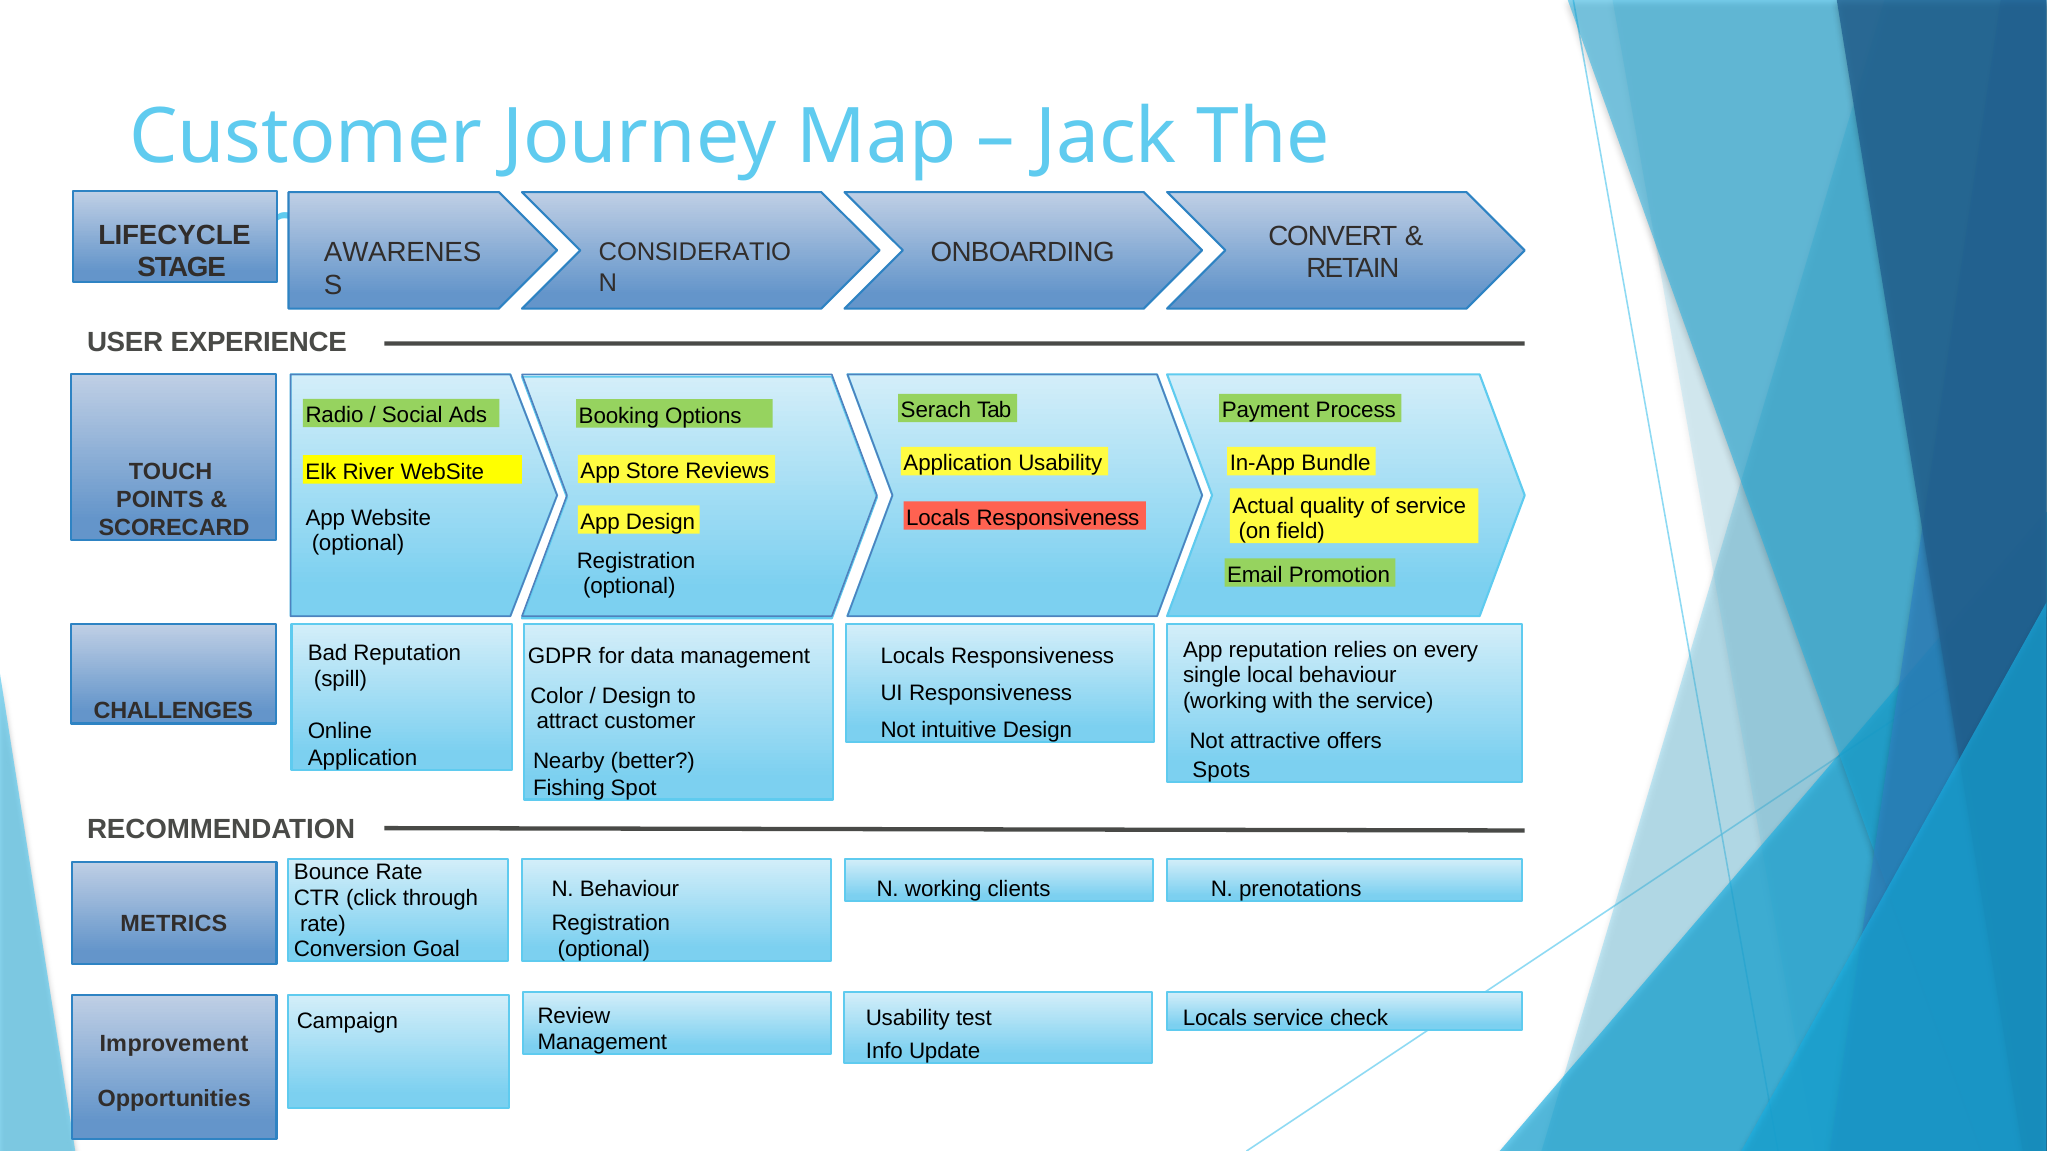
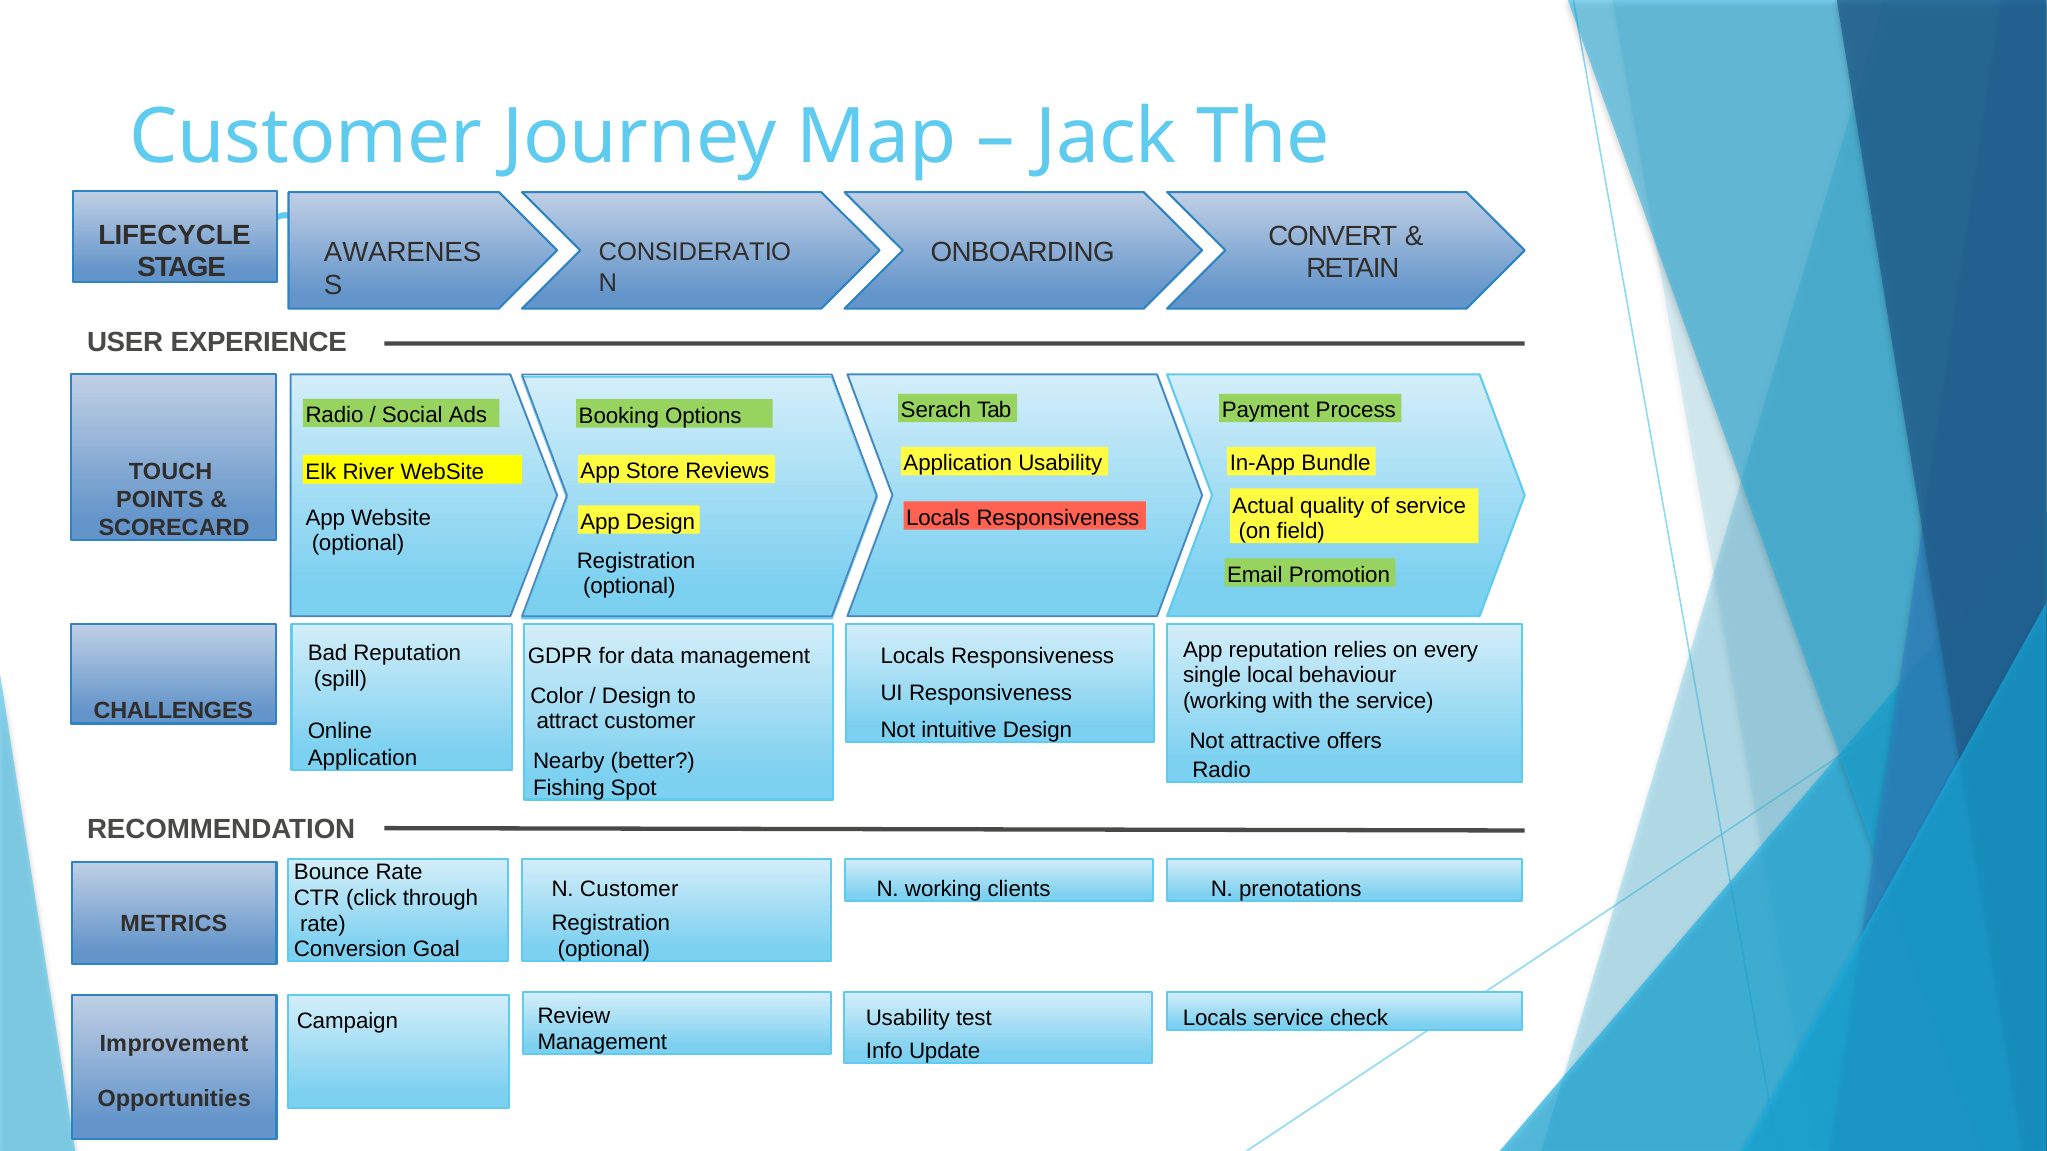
Spots: Spots -> Radio (1222, 770)
N Behaviour: Behaviour -> Customer (629, 890)
